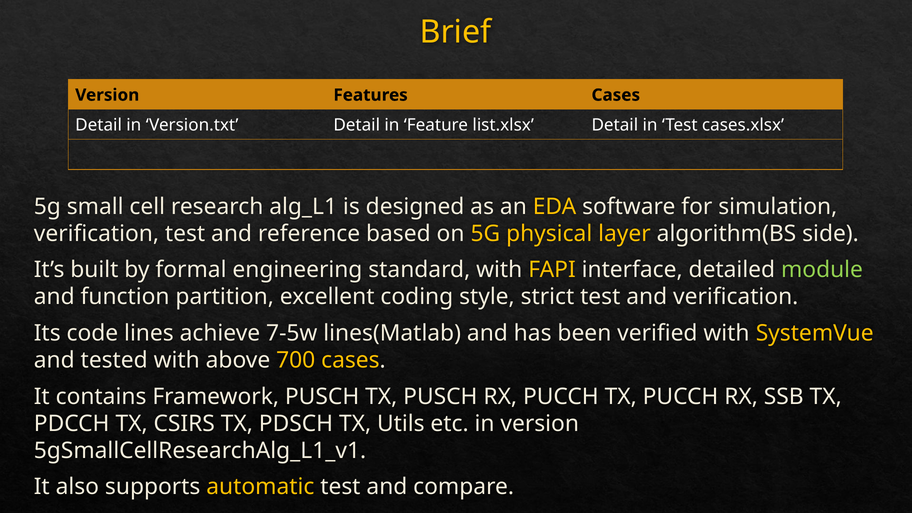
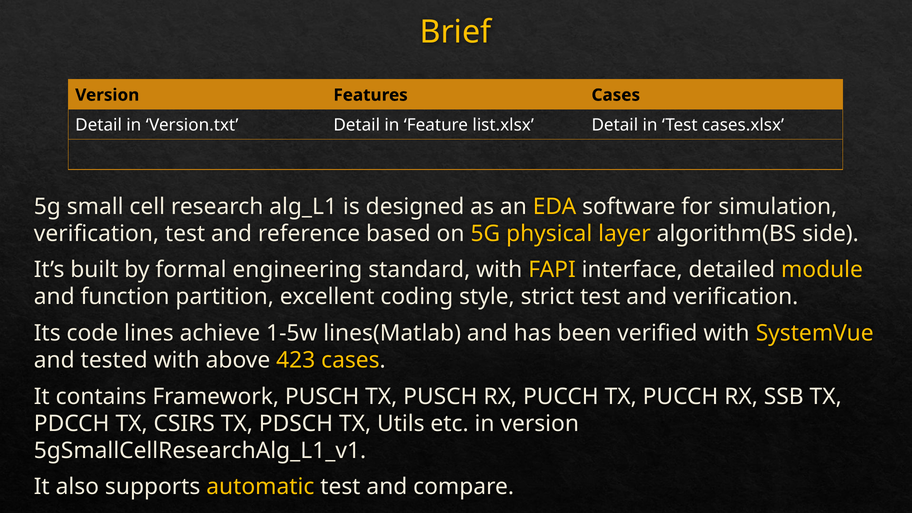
module colour: light green -> yellow (822, 270)
7-5w: 7-5w -> 1-5w (292, 333)
700: 700 -> 423 (296, 360)
